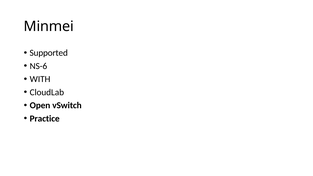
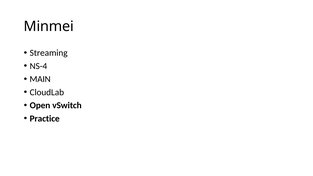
Supported: Supported -> Streaming (49, 53)
NS-6: NS-6 -> NS-4 (38, 66)
WITH: WITH -> MAIN (40, 79)
